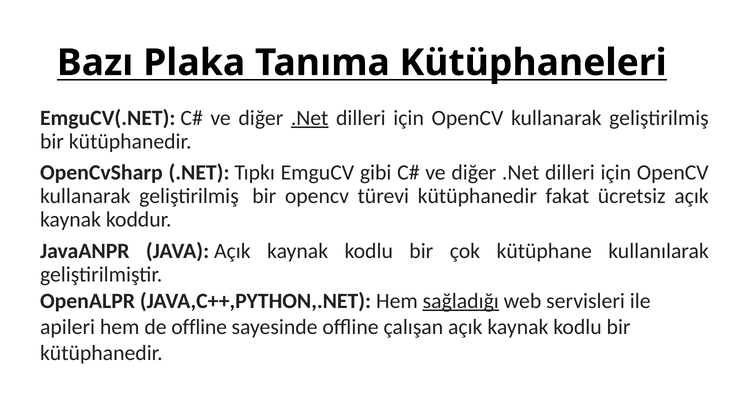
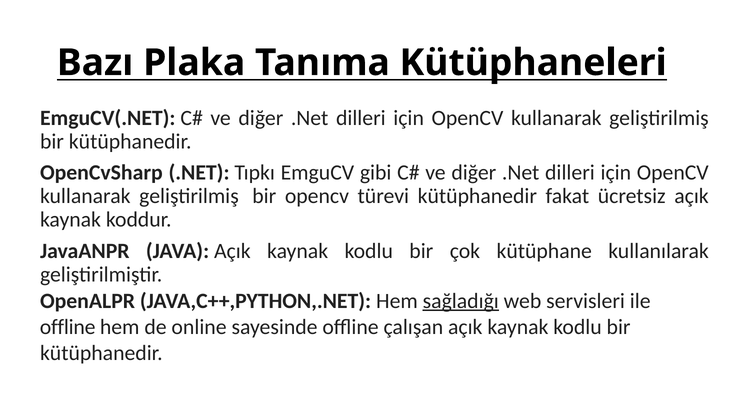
.Net underline: present -> none (310, 118)
apileri: apileri -> offline (68, 327)
de offline: offline -> online (199, 327)
